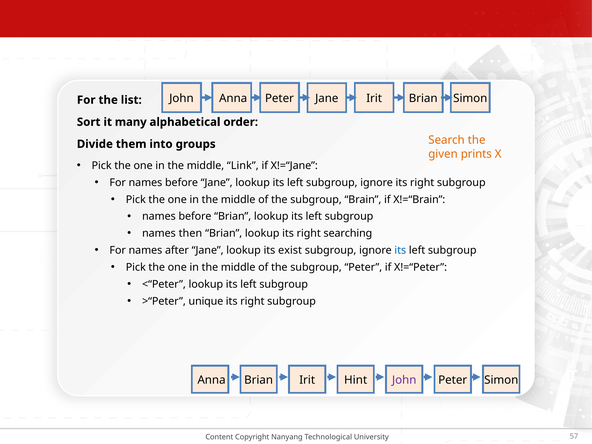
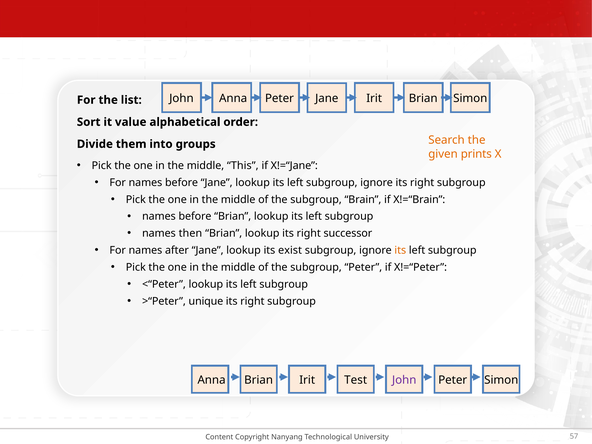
many: many -> value (131, 122)
Link: Link -> This (243, 166)
searching: searching -> successor (348, 233)
its colour: blue -> orange (400, 250)
Hint: Hint -> Test (356, 380)
